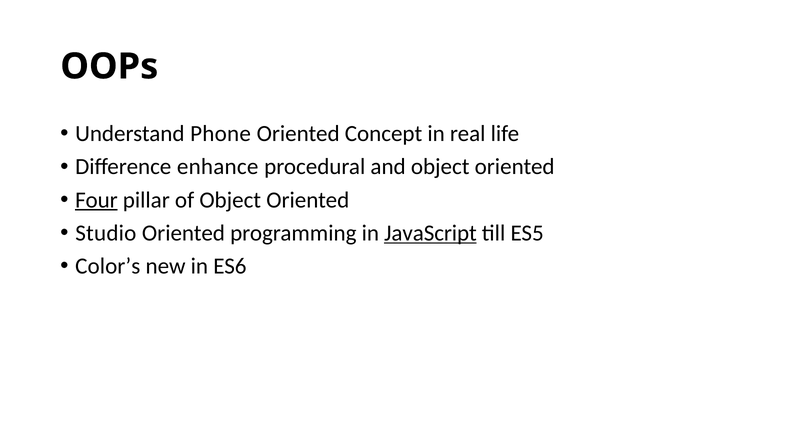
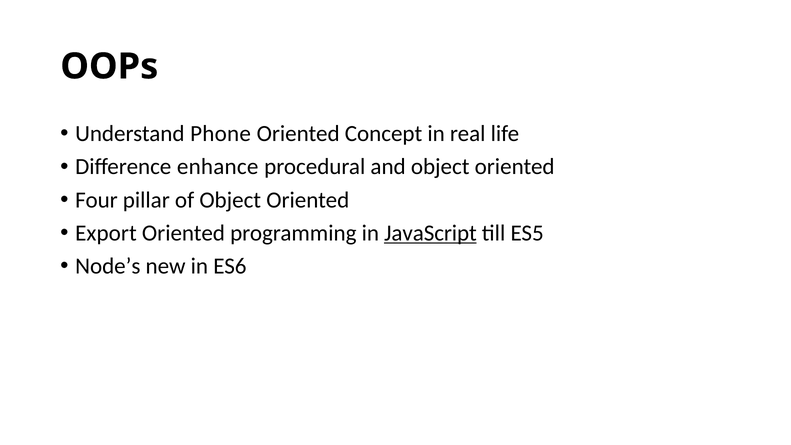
Four underline: present -> none (96, 200)
Studio: Studio -> Export (106, 233)
Color’s: Color’s -> Node’s (108, 266)
